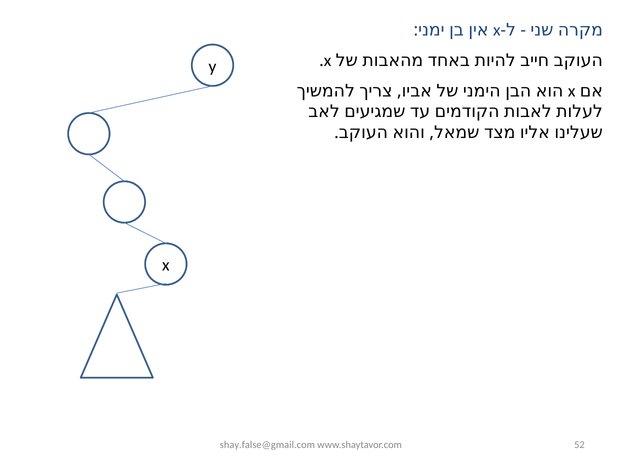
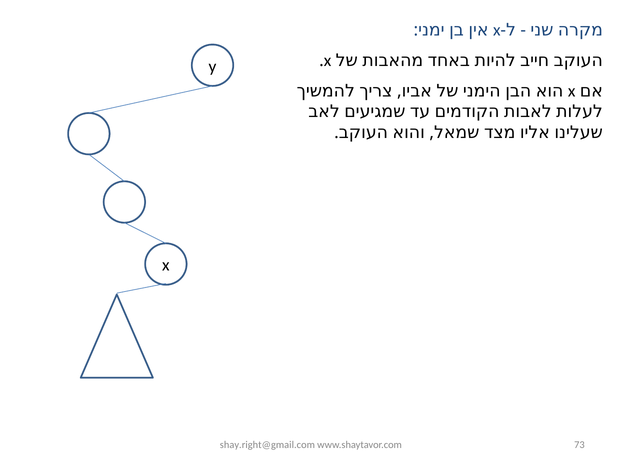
shay.false@gmail.com: shay.false@gmail.com -> shay.right@gmail.com (267, 445)
52: 52 -> 73 (579, 445)
